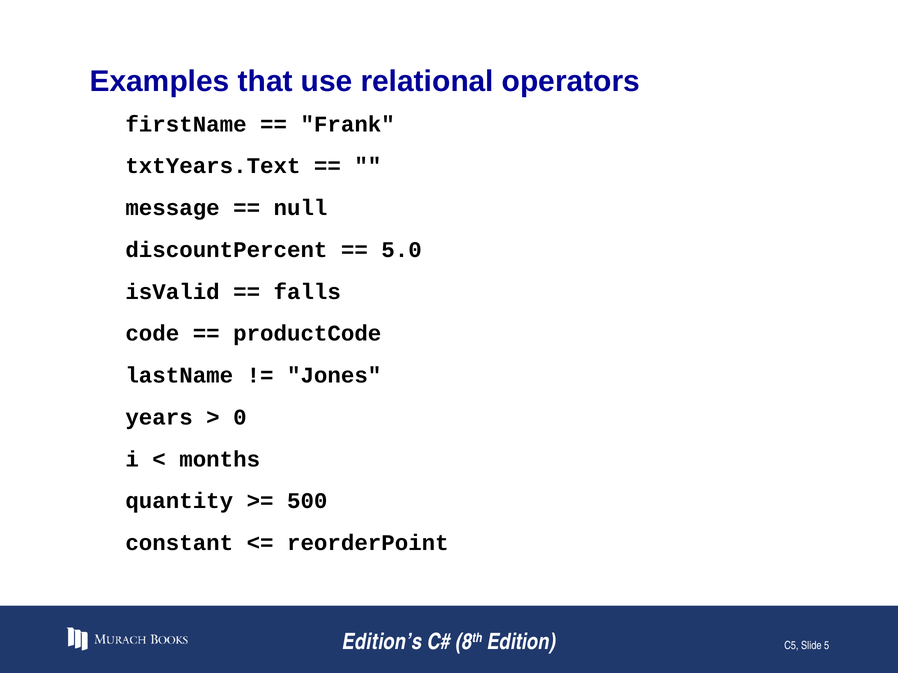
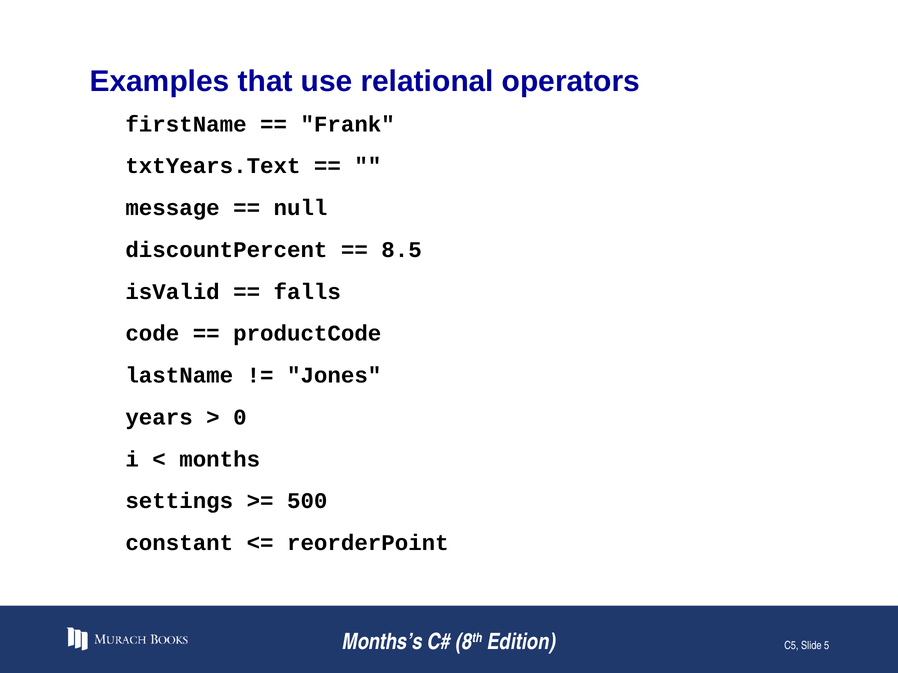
5.0: 5.0 -> 8.5 (402, 250)
quantity: quantity -> settings (179, 501)
Edition’s: Edition’s -> Months’s (382, 642)
